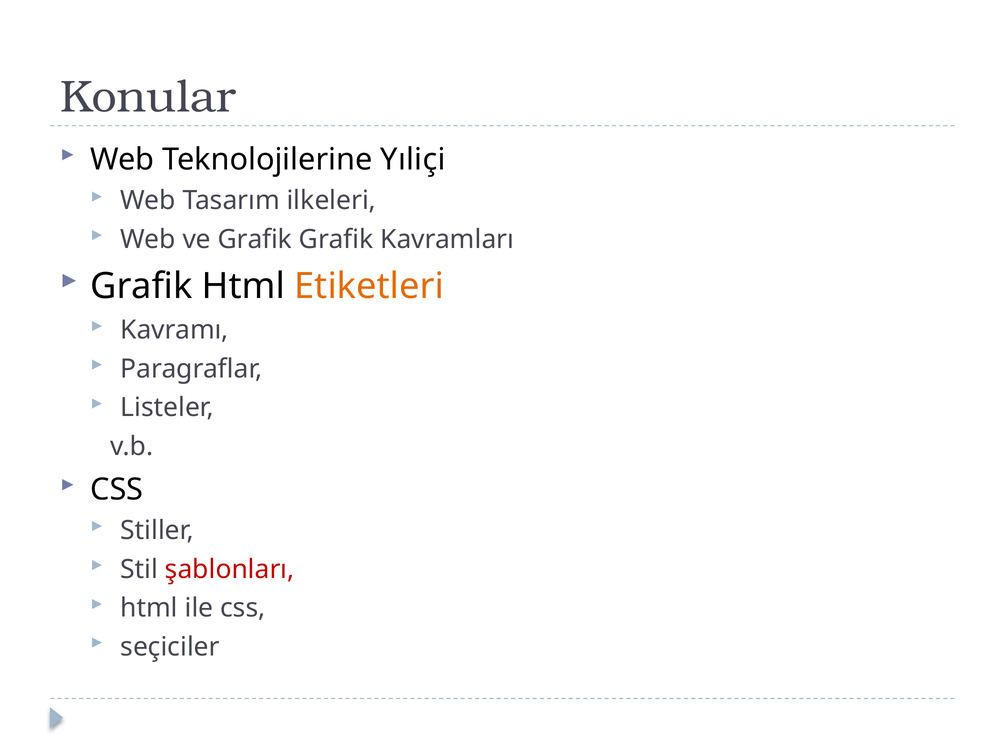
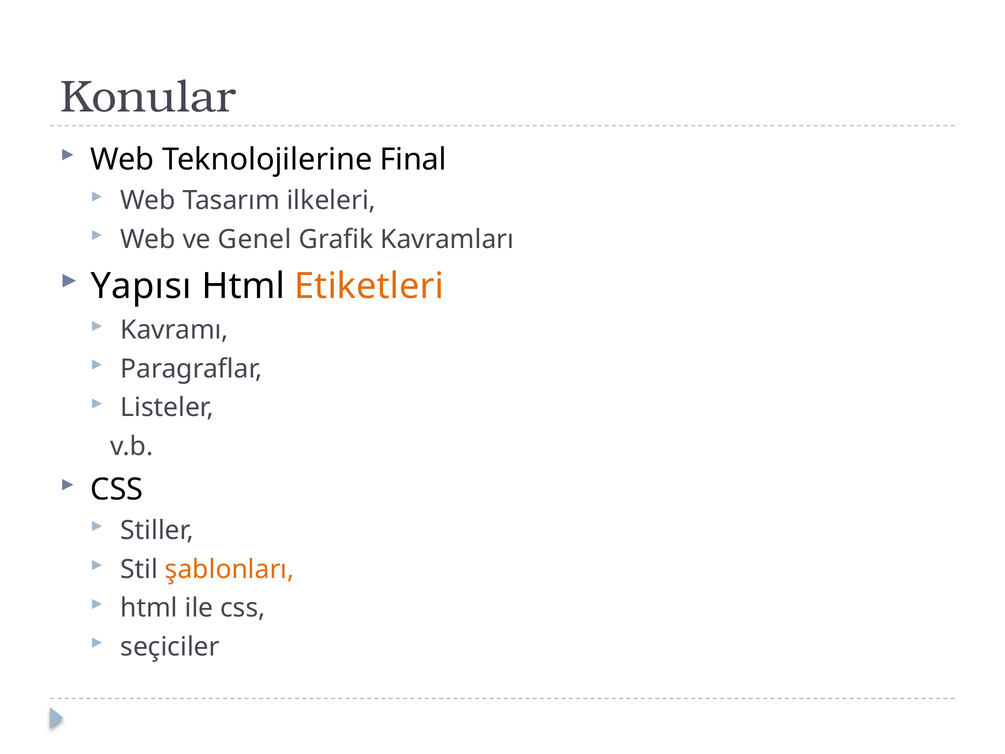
Yıliçi: Yıliçi -> Final (413, 160)
ve Grafik: Grafik -> Genel (255, 239)
Grafik: Grafik -> Yapısı (141, 286)
şablonları colour: red -> orange (230, 569)
